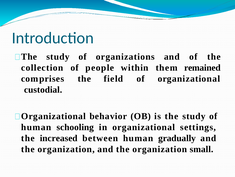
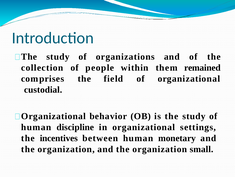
schooling: schooling -> discipline (75, 127)
increased: increased -> incentives (59, 138)
gradually: gradually -> monetary (177, 138)
